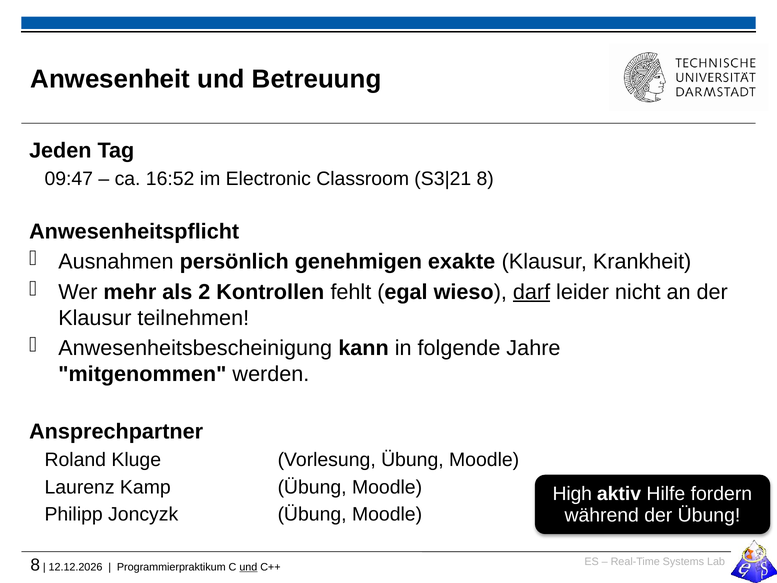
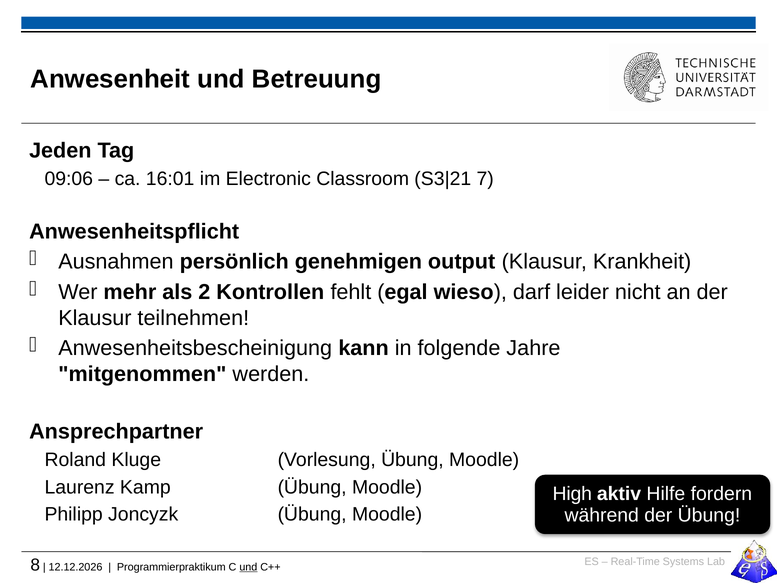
09:47: 09:47 -> 09:06 (69, 179)
16:52: 16:52 -> 16:01 (170, 179)
8: 8 -> 7 (485, 179)
exakte: exakte -> output (462, 262)
darf underline: present -> none (532, 292)
